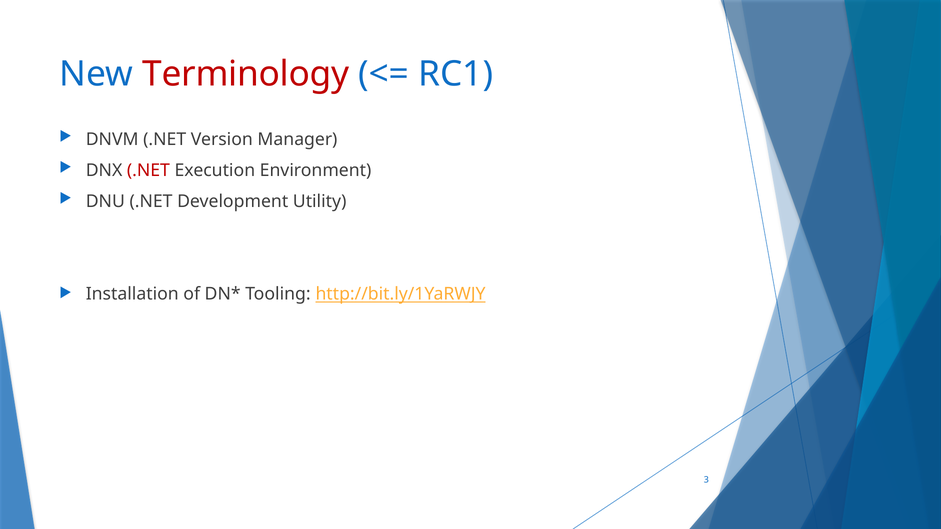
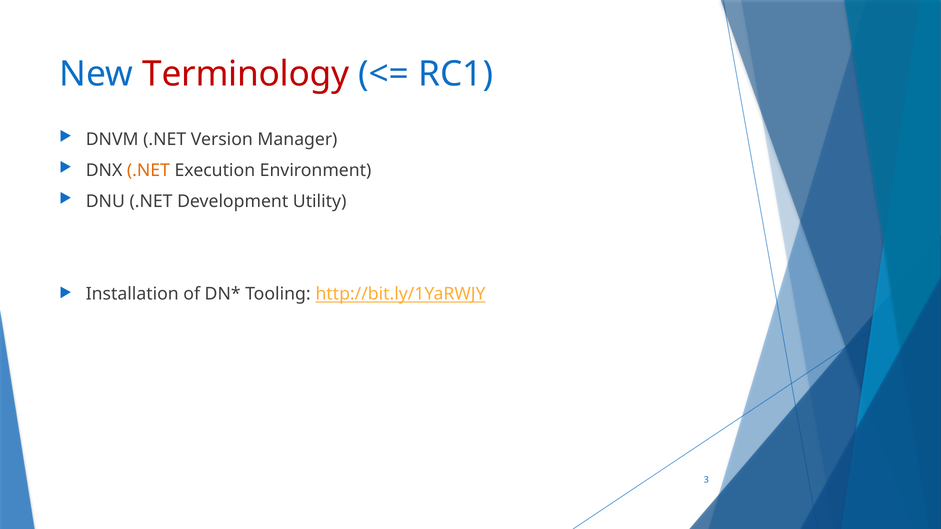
.NET colour: red -> orange (148, 170)
